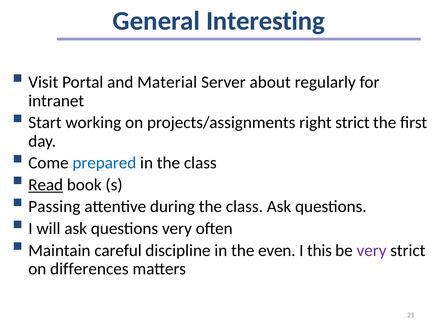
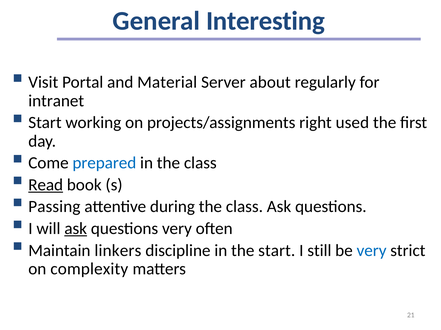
right strict: strict -> used (352, 123)
ask underline: none -> present (76, 229)
careful: careful -> linkers (118, 251)
the even: even -> start (277, 251)
this: this -> still (319, 251)
very colour: purple -> blue (372, 251)
differences: differences -> complexity (89, 269)
